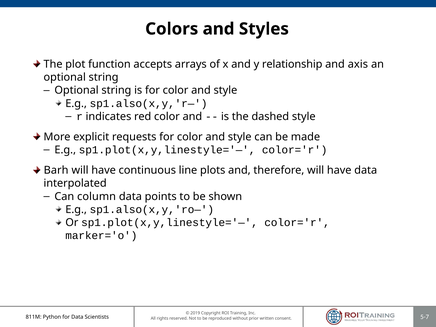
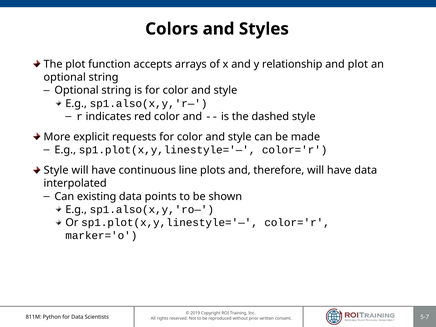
and axis: axis -> plot (358, 64)
Barh: Barh -> Style (56, 170)
column: column -> existing (97, 196)
